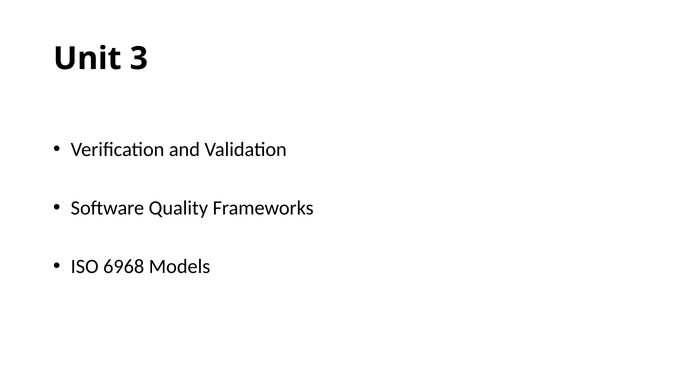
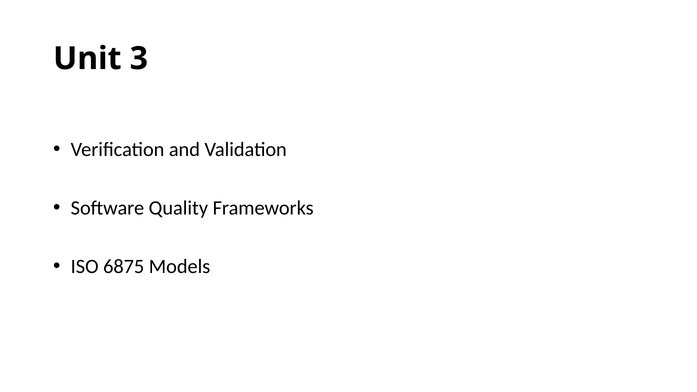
6968: 6968 -> 6875 (124, 266)
